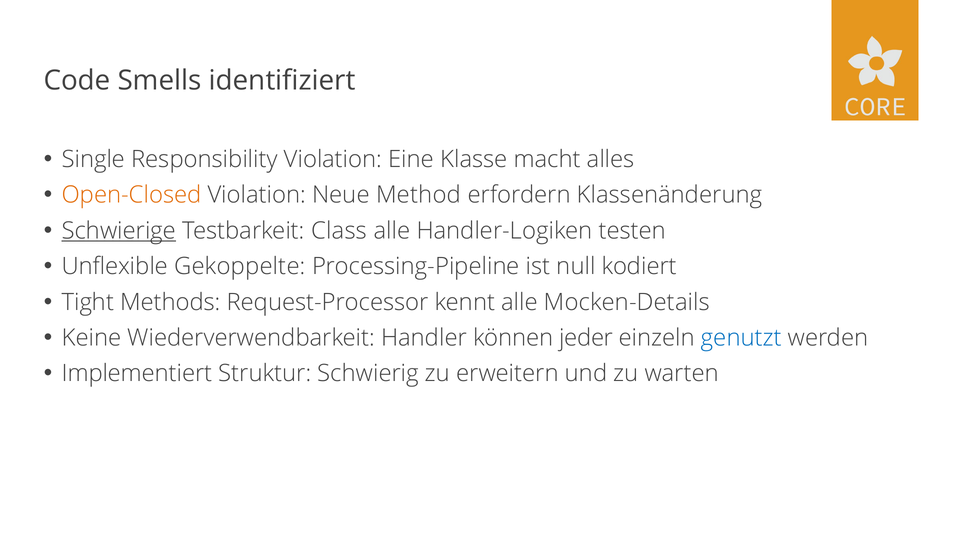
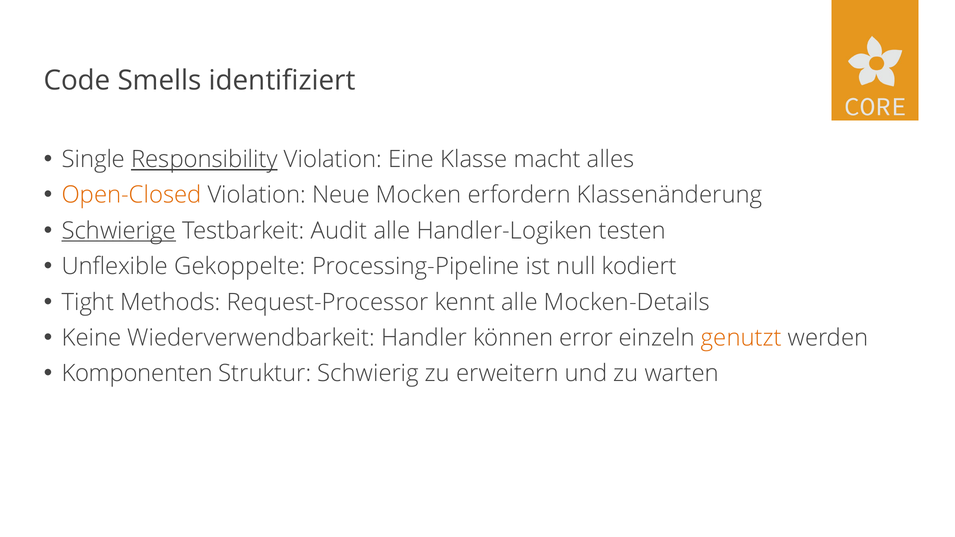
Responsibility underline: none -> present (204, 159)
Method: Method -> Mocken (419, 195)
Class: Class -> Audit (339, 231)
jeder: jeder -> error (586, 338)
genutzt colour: blue -> orange (741, 338)
Implementiert: Implementiert -> Komponenten (137, 374)
